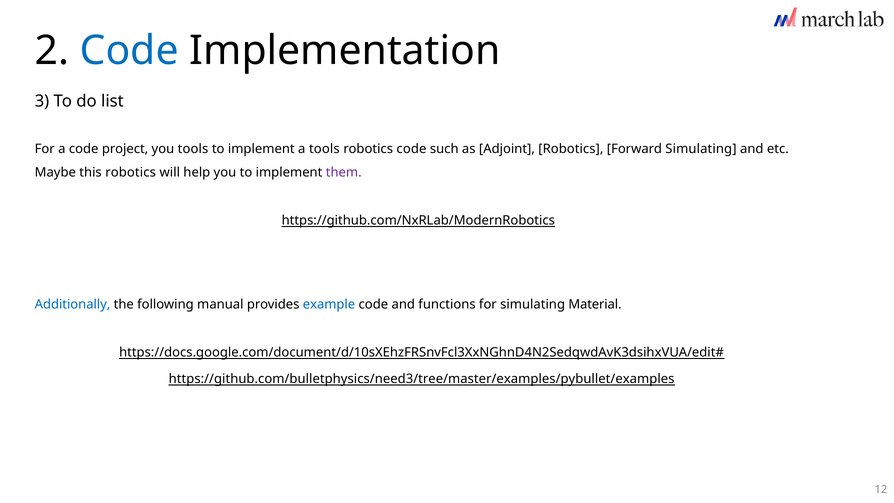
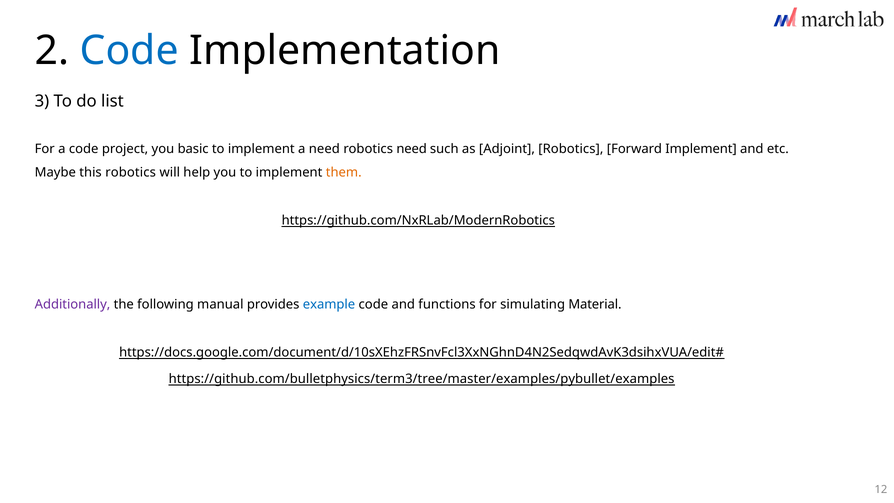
you tools: tools -> basic (193, 149)
a tools: tools -> need (324, 149)
robotics code: code -> need (412, 149)
Forward Simulating: Simulating -> Implement (701, 149)
them colour: purple -> orange (344, 172)
Additionally colour: blue -> purple (73, 304)
https://github.com/bulletphysics/need3/tree/master/examples/pybullet/examples: https://github.com/bulletphysics/need3/tree/master/examples/pybullet/examples -> https://github.com/bulletphysics/term3/tree/master/examples/pybullet/examples (422, 379)
